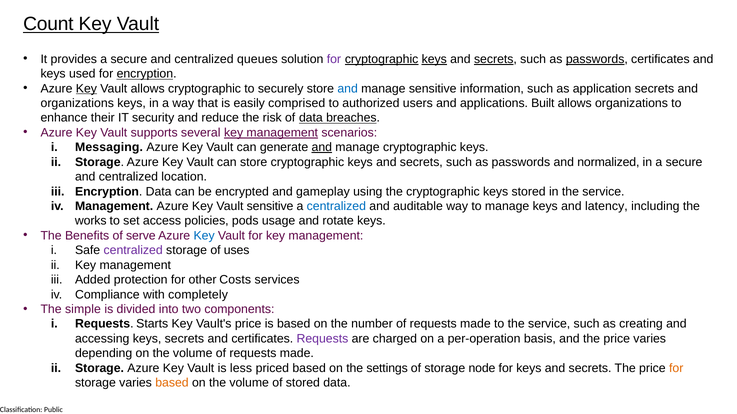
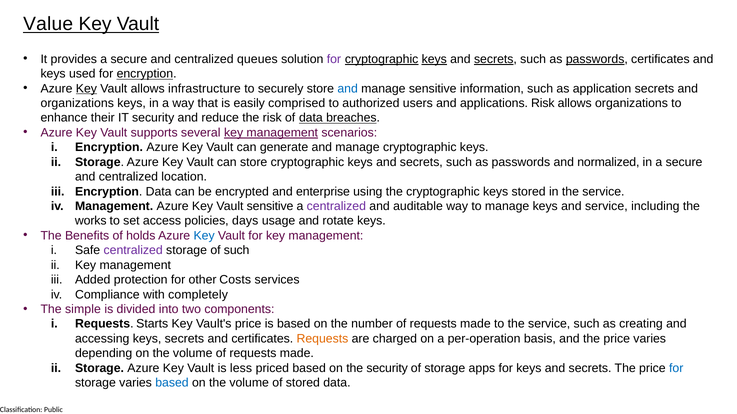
Count: Count -> Value (48, 24)
allows cryptographic: cryptographic -> infrastructure (204, 89)
applications Built: Built -> Risk (543, 103)
Messaging: Messaging -> Encryption (109, 148)
and underline: present -> none (322, 148)
gameplay: gameplay -> enterprise (323, 192)
centralized colour: blue -> purple (336, 206)
and latency: latency -> service (606, 206)
pods: pods -> days (245, 221)
serve: serve -> holds (141, 236)
of uses: uses -> such (237, 251)
Requests colour: purple -> orange (322, 339)
the settings: settings -> security (387, 369)
node: node -> apps (482, 369)
for colour: orange -> blue (676, 369)
based colour: orange -> blue (172, 383)
